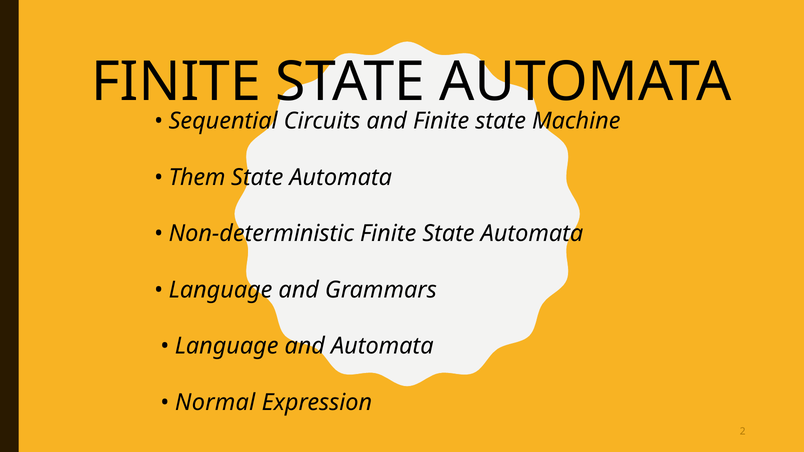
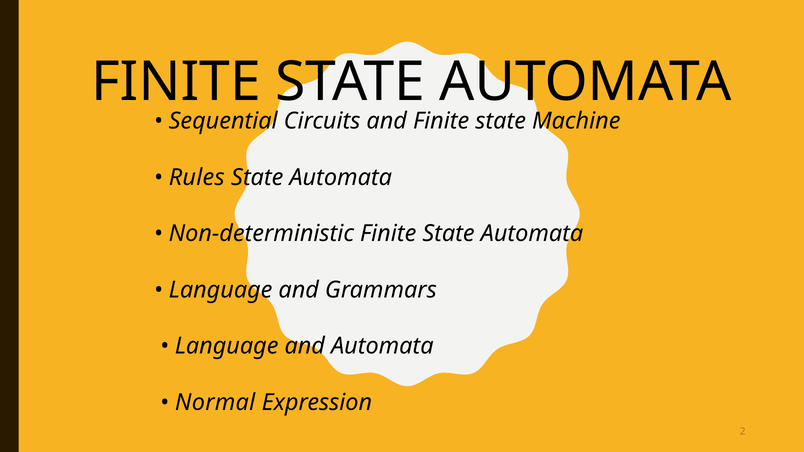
Them: Them -> Rules (197, 177)
